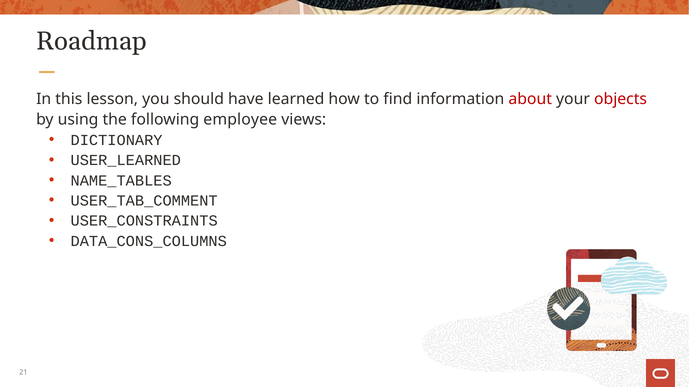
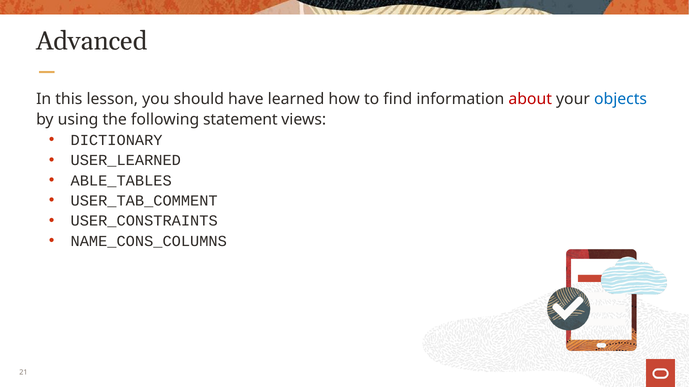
Roadmap: Roadmap -> Advanced (92, 41)
objects colour: red -> blue (621, 99)
employee: employee -> statement (240, 120)
NAME_TABLES: NAME_TABLES -> ABLE_TABLES (121, 181)
DATA_CONS_COLUMNS: DATA_CONS_COLUMNS -> NAME_CONS_COLUMNS (149, 241)
